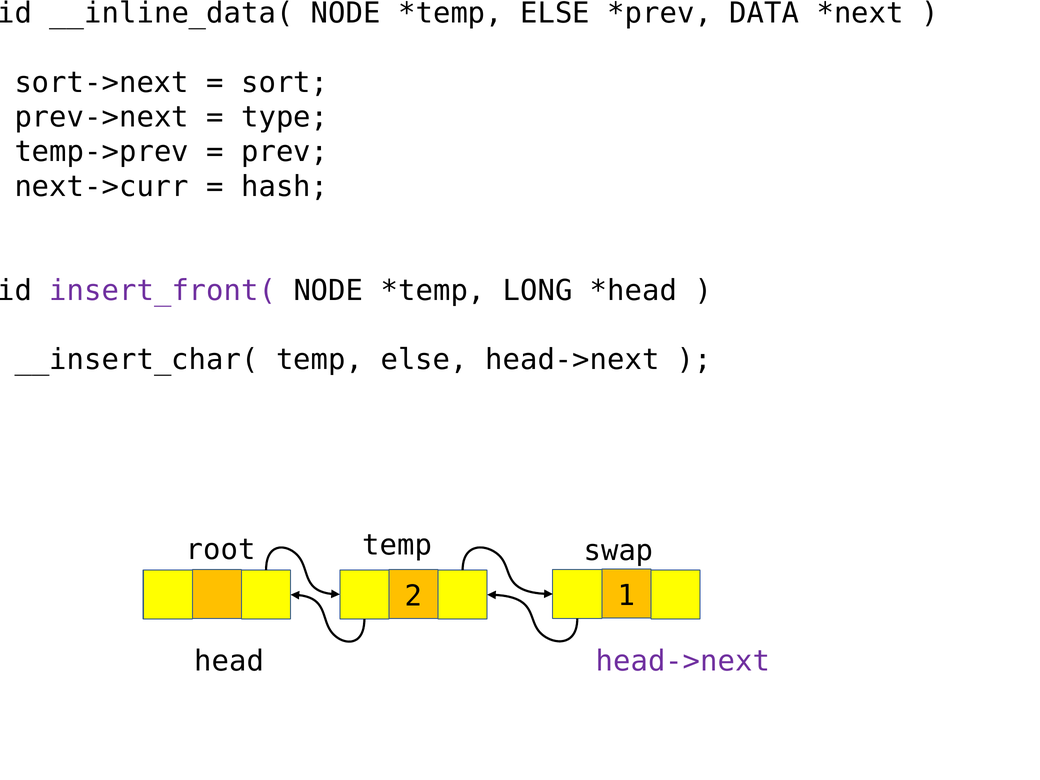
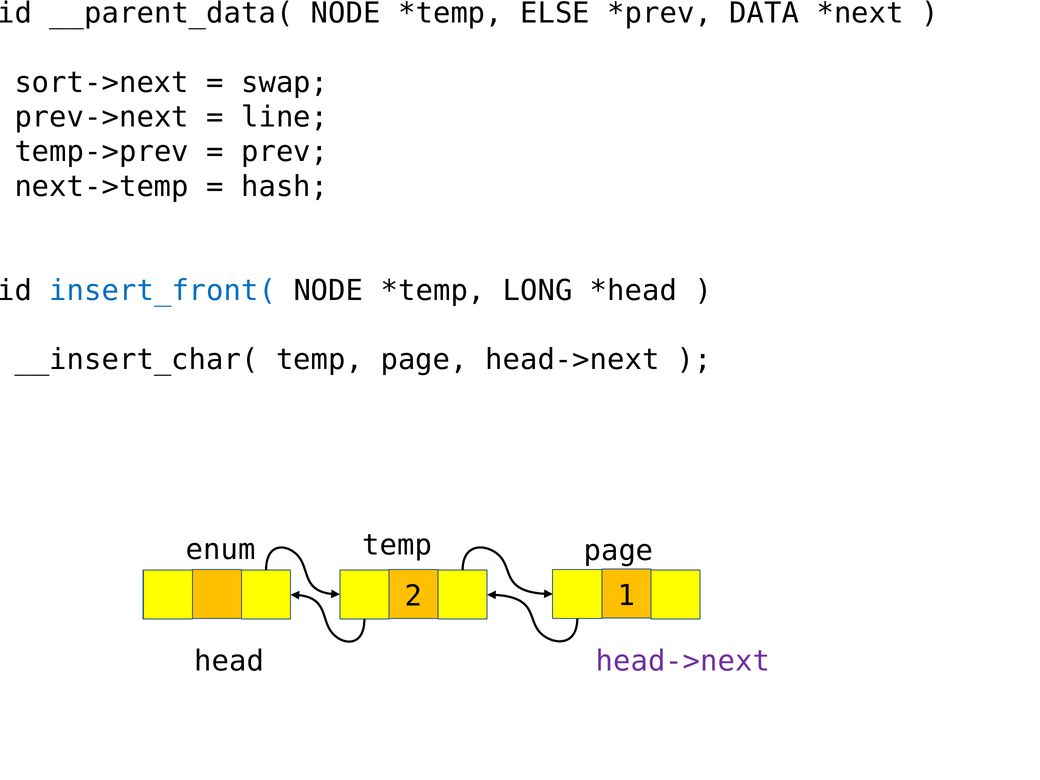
__inline_data(: __inline_data( -> __parent_data( (171, 13)
sort: sort -> swap (285, 83)
type: type -> line (285, 117)
next->curr: next->curr -> next->temp (102, 187)
insert_front( colour: purple -> blue (163, 291)
else: else -> page (424, 360)
root: root -> enum (221, 550)
swap: swap -> page (619, 551)
